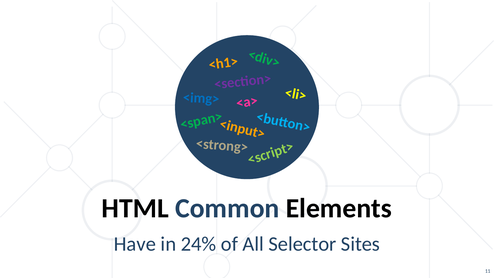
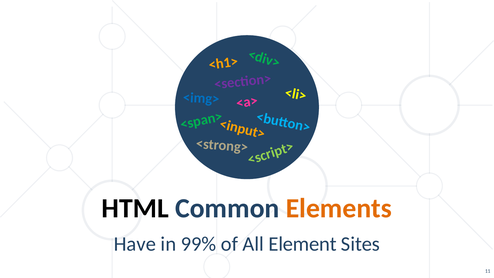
Elements colour: black -> orange (339, 208)
24%: 24% -> 99% (199, 244)
Selector: Selector -> Element (303, 244)
